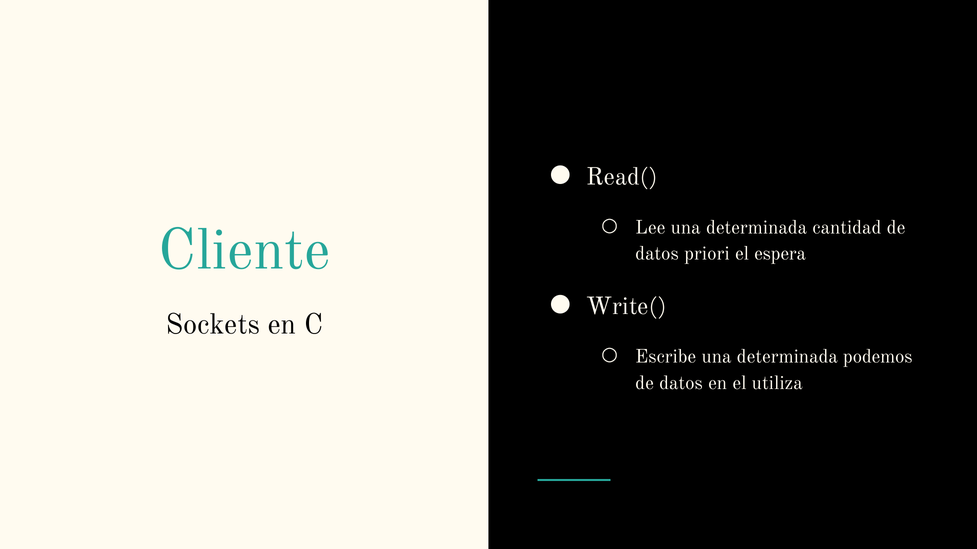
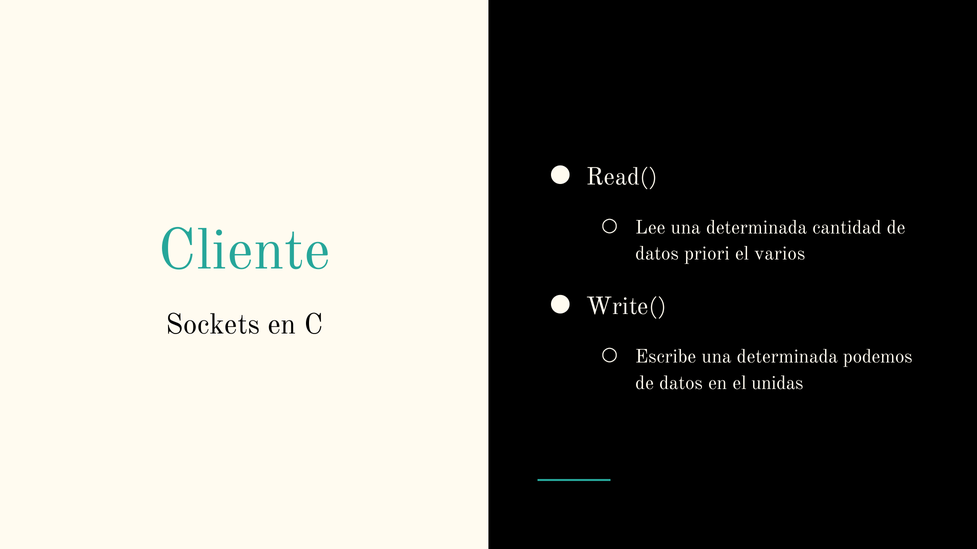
espera: espera -> varios (780, 254)
utiliza: utiliza -> unidas (777, 383)
